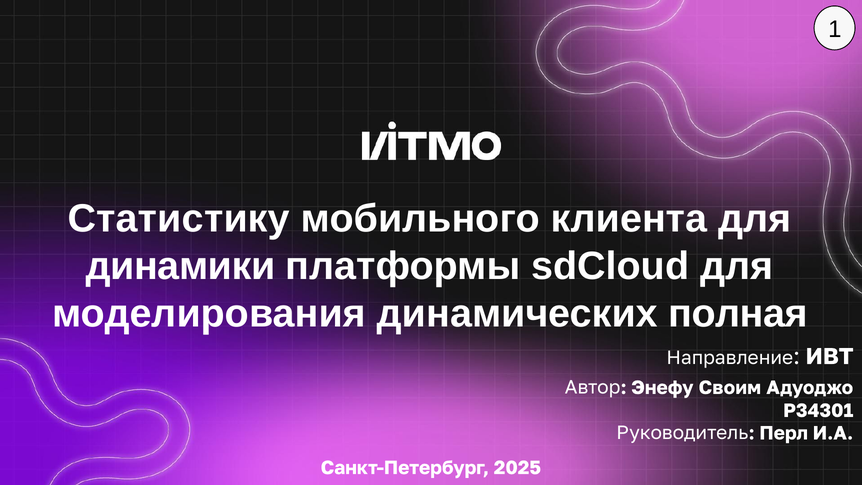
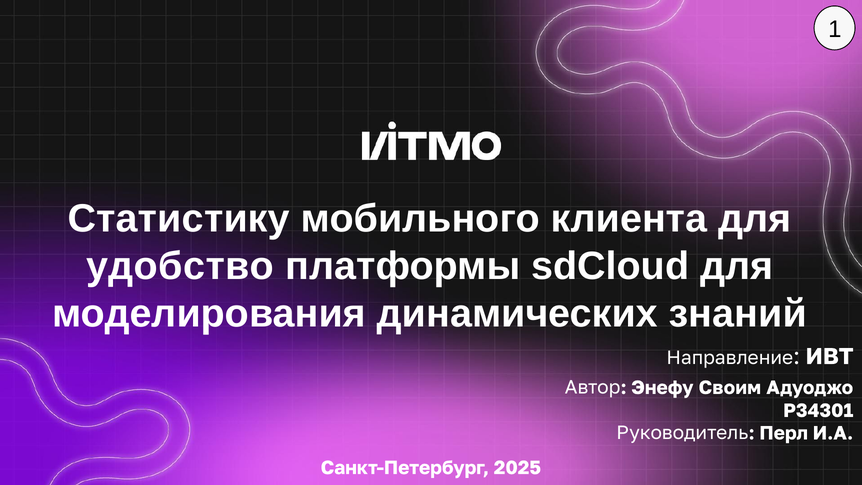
динамики: динамики -> удобство (180, 266)
полная: полная -> знаний (738, 314)
